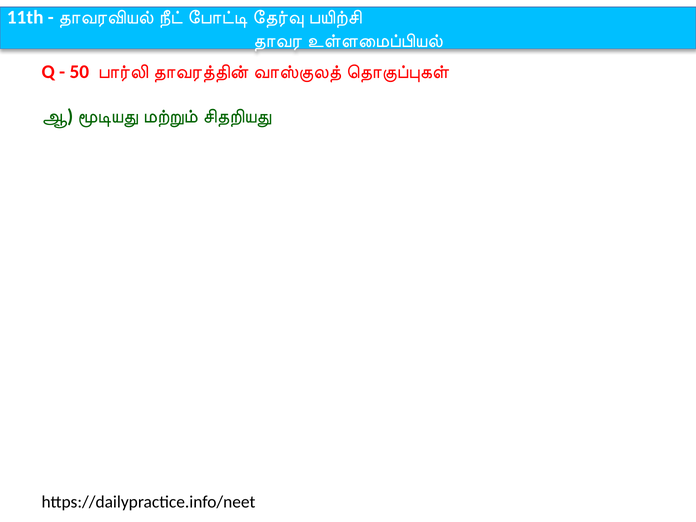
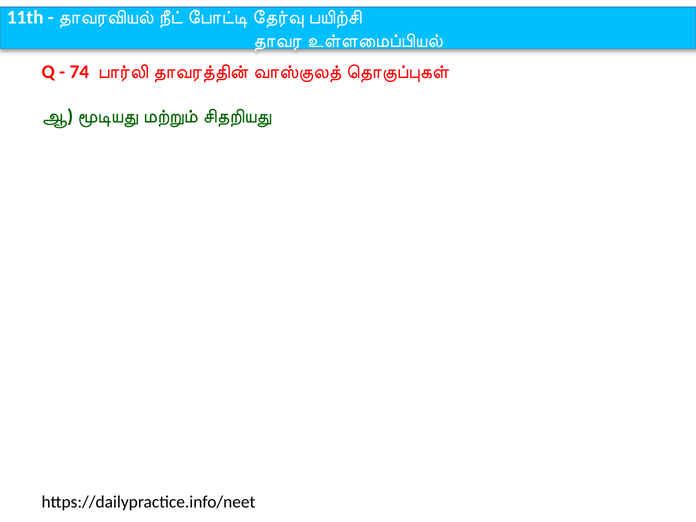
50: 50 -> 74 (79, 72)
